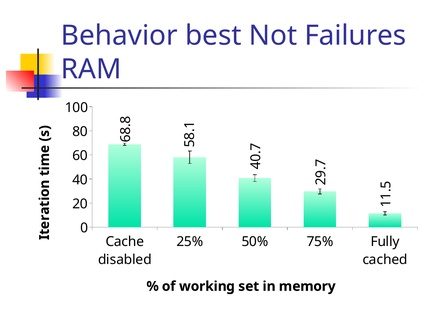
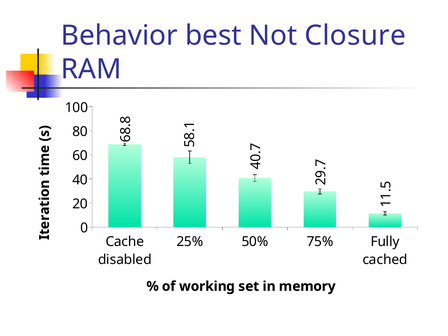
Failures: Failures -> Closure (355, 36)
